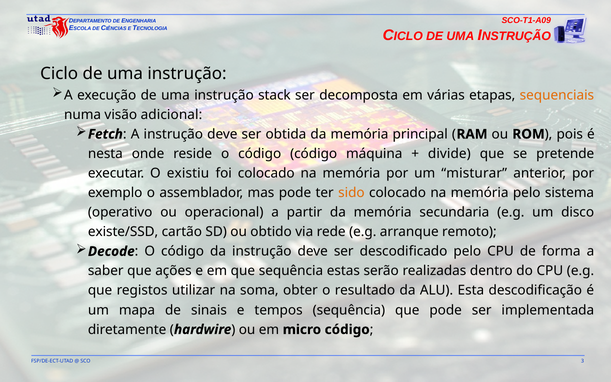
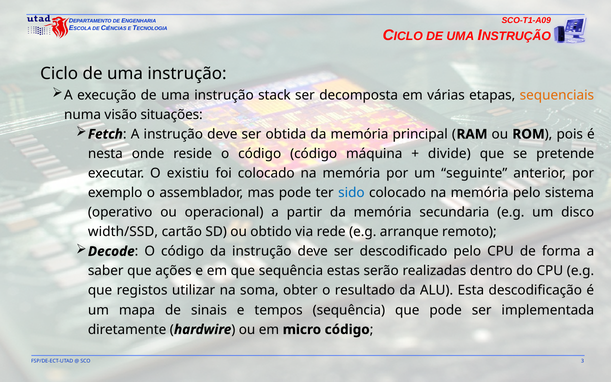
adicional: adicional -> situações (172, 115)
misturar: misturar -> seguinte (474, 173)
sido colour: orange -> blue (351, 193)
existe/SSD: existe/SSD -> width/SSD (123, 232)
